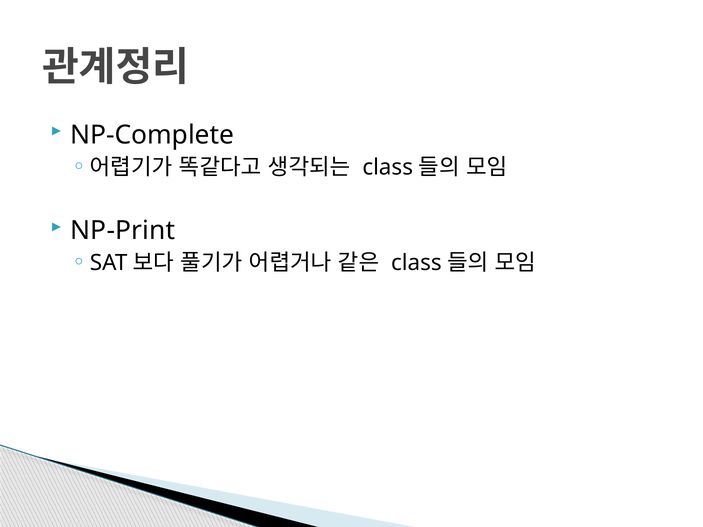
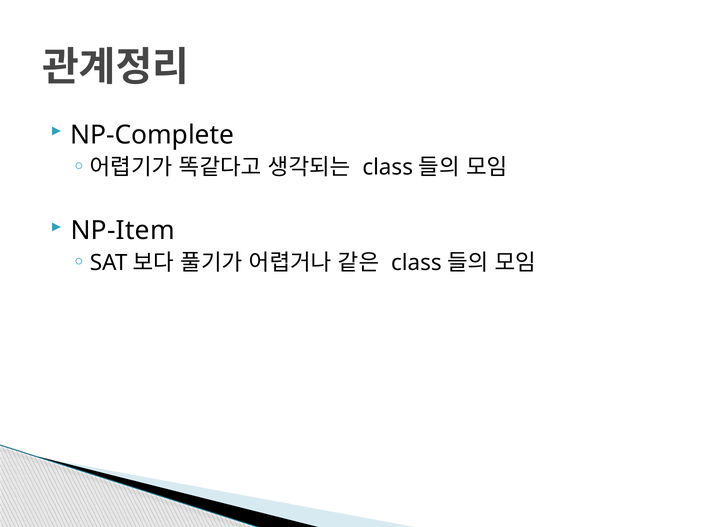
NP-Print: NP-Print -> NP-Item (123, 231)
